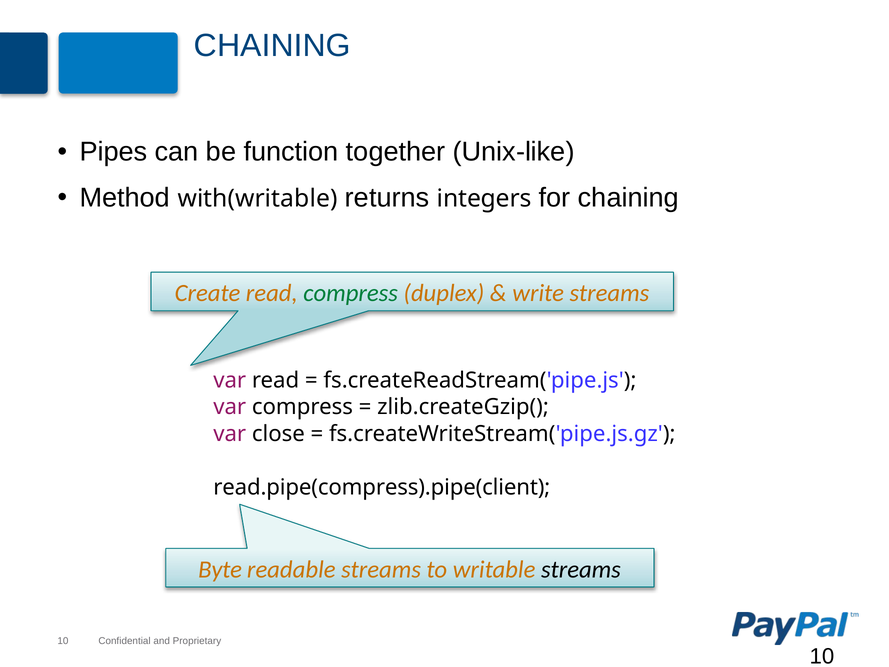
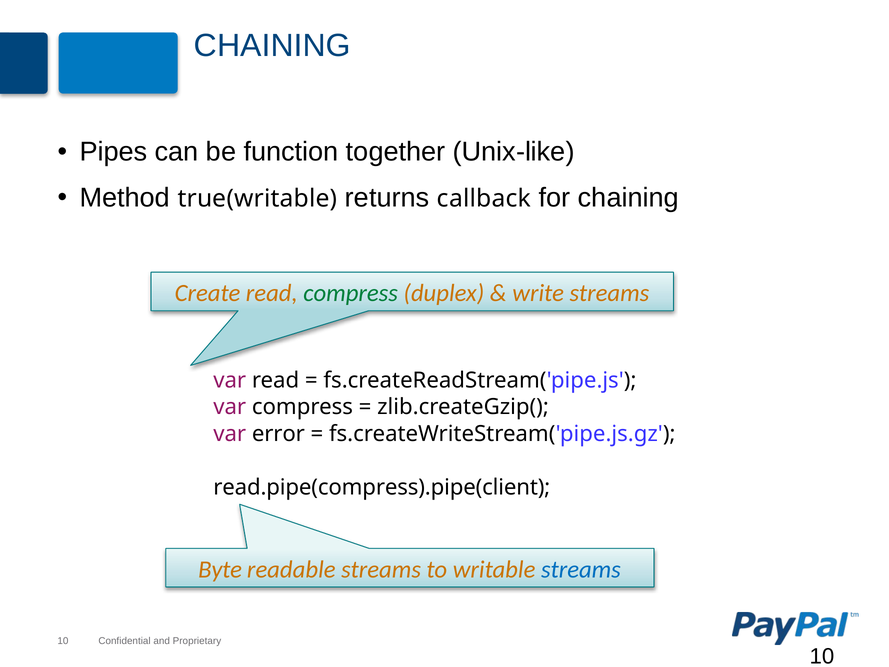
with(writable: with(writable -> true(writable (257, 198)
integers: integers -> callback (484, 198)
close: close -> error (278, 434)
streams colour: black -> blue (581, 569)
